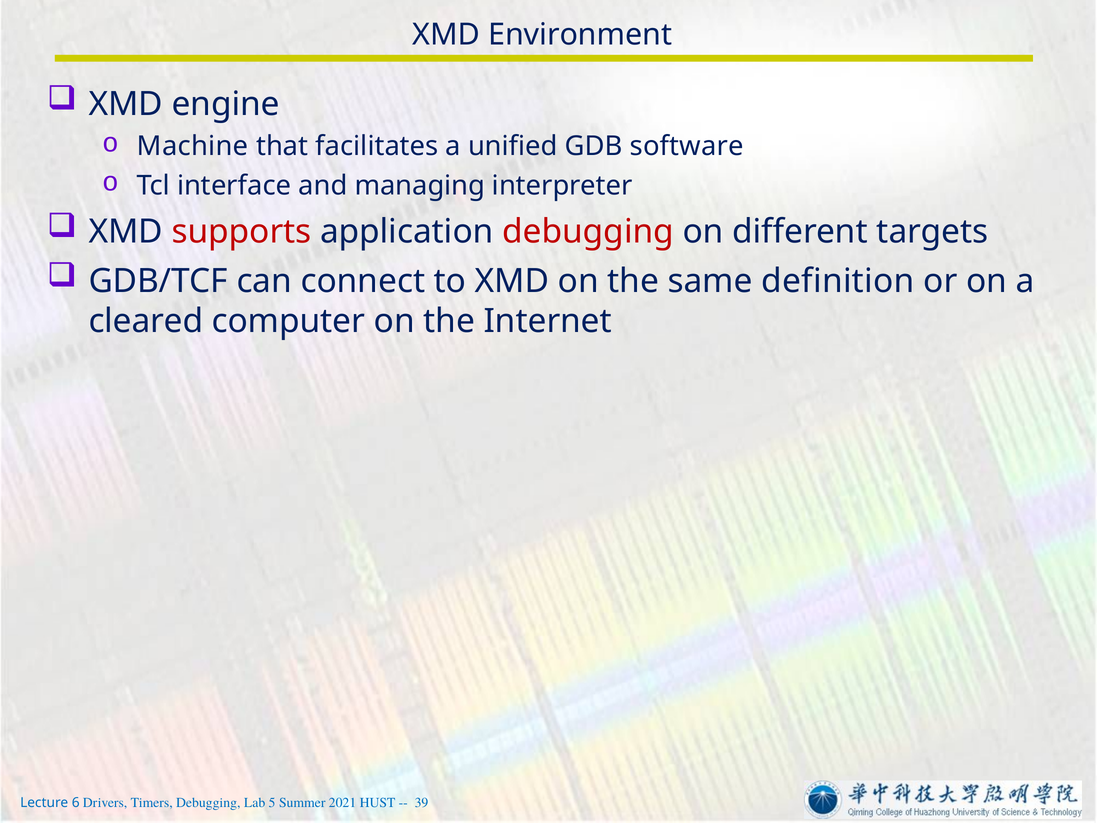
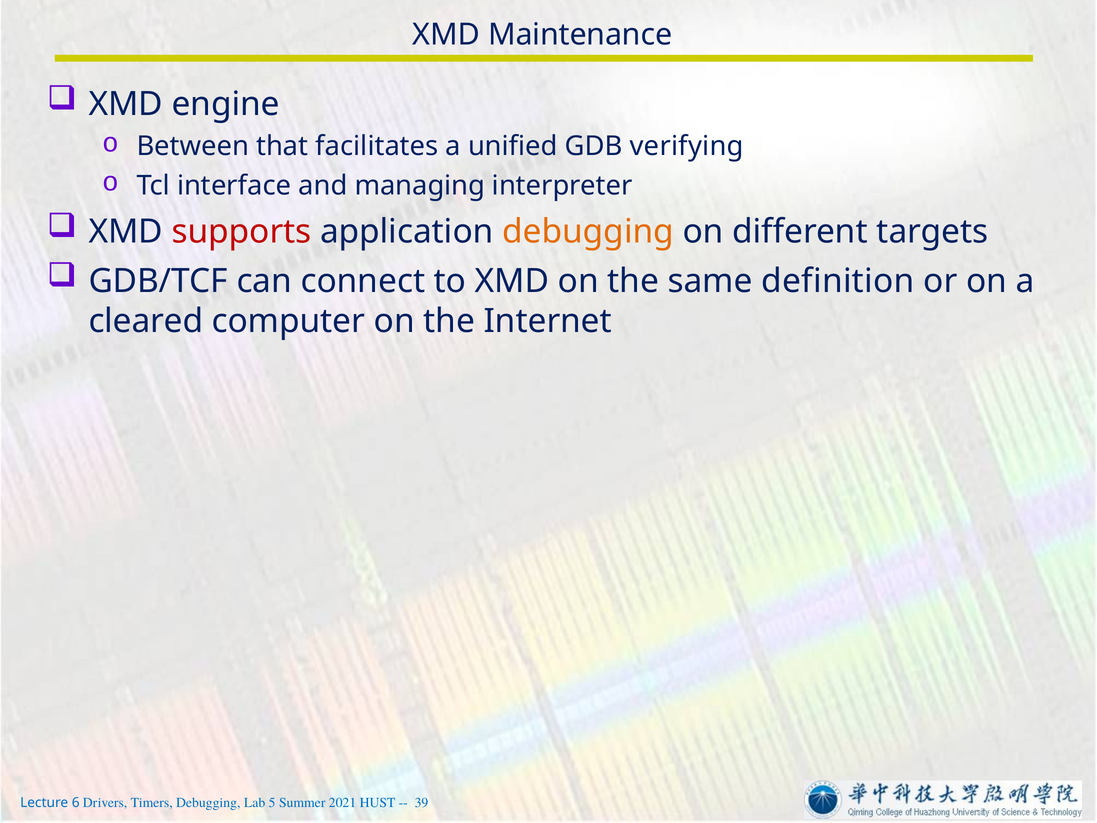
Environment: Environment -> Maintenance (580, 35)
Machine: Machine -> Between (193, 146)
software: software -> verifying (687, 146)
debugging colour: red -> orange (588, 232)
